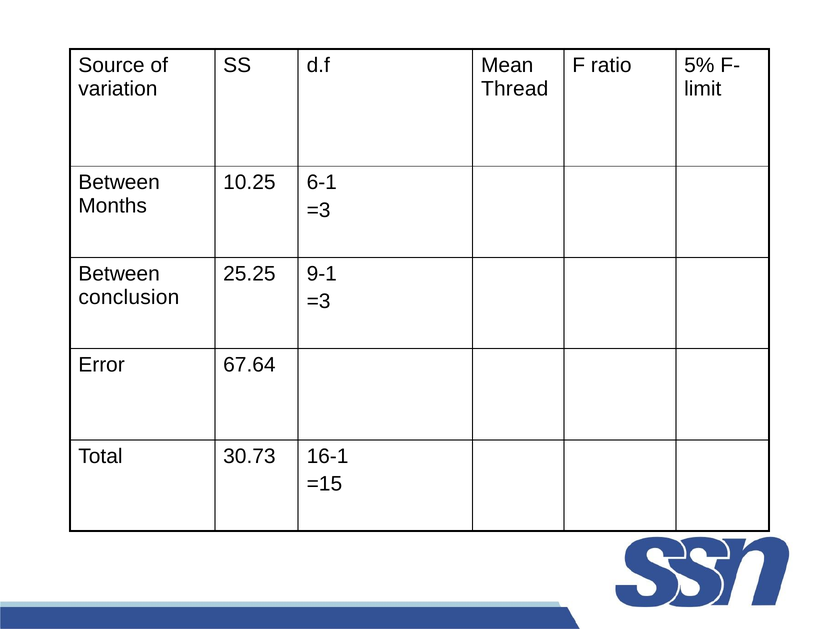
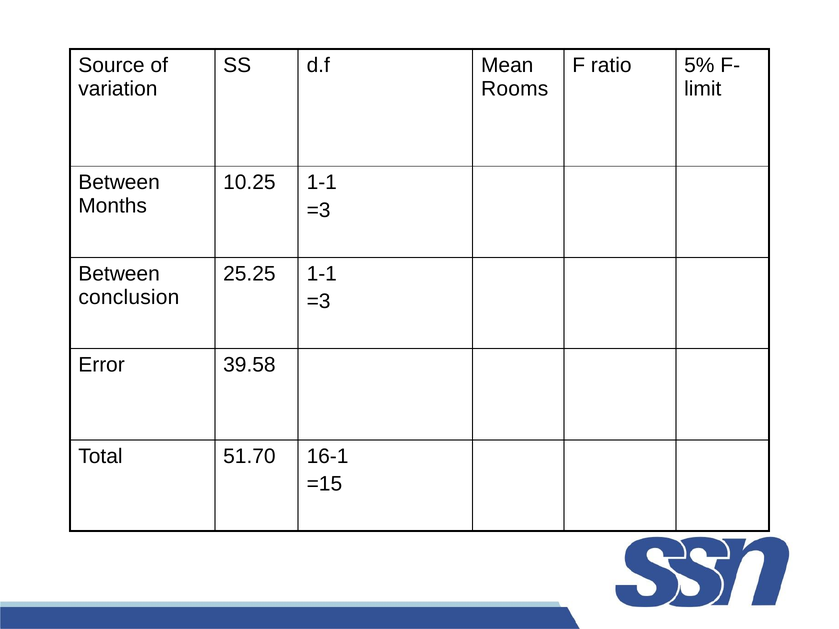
Thread: Thread -> Rooms (515, 89)
10.25 6-1: 6-1 -> 1-1 (322, 183)
25.25 9-1: 9-1 -> 1-1 (322, 274)
67.64: 67.64 -> 39.58 (249, 365)
30.73: 30.73 -> 51.70 (249, 456)
